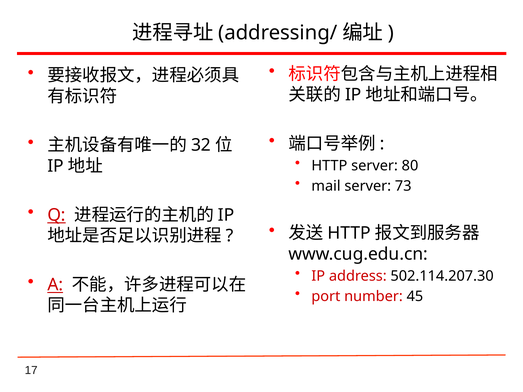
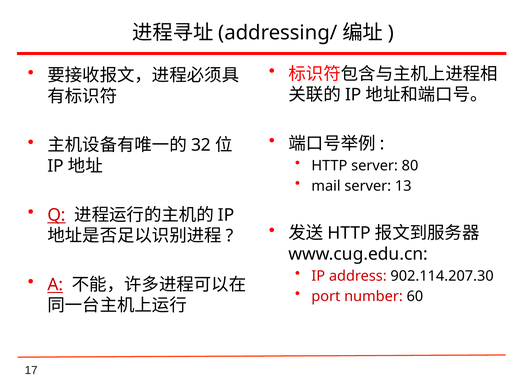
73: 73 -> 13 (403, 186)
502.114.207.30: 502.114.207.30 -> 902.114.207.30 (442, 276)
45: 45 -> 60 (415, 296)
